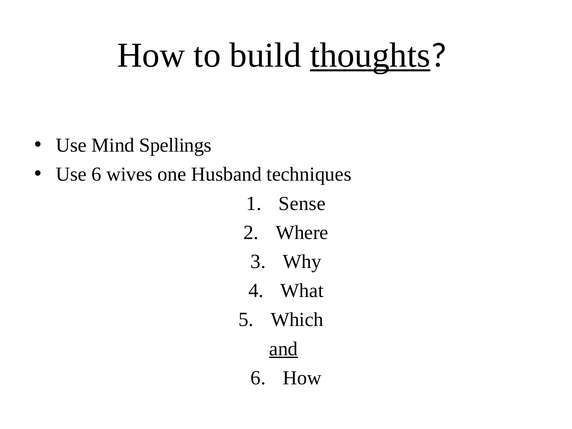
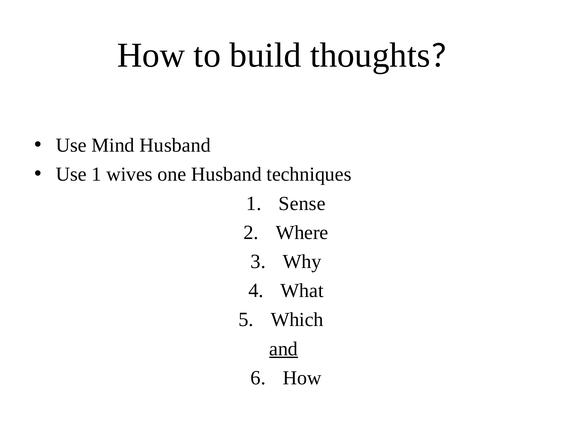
thoughts underline: present -> none (370, 55)
Mind Spellings: Spellings -> Husband (175, 145)
Use 6: 6 -> 1 (96, 174)
